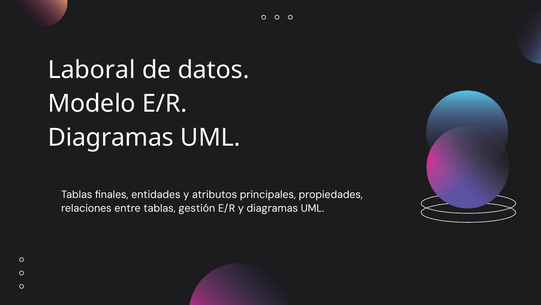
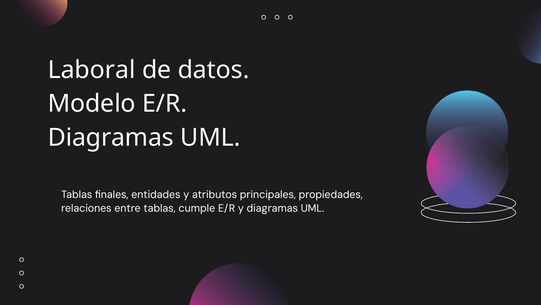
gestión: gestión -> cumple (197, 208)
